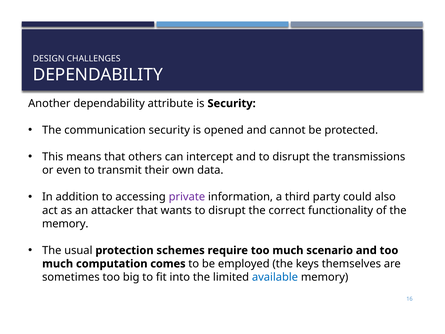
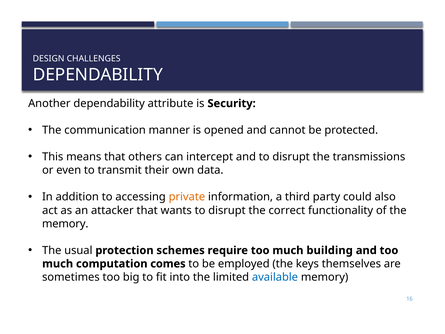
communication security: security -> manner (169, 130)
private colour: purple -> orange (187, 197)
scenario: scenario -> building (330, 250)
